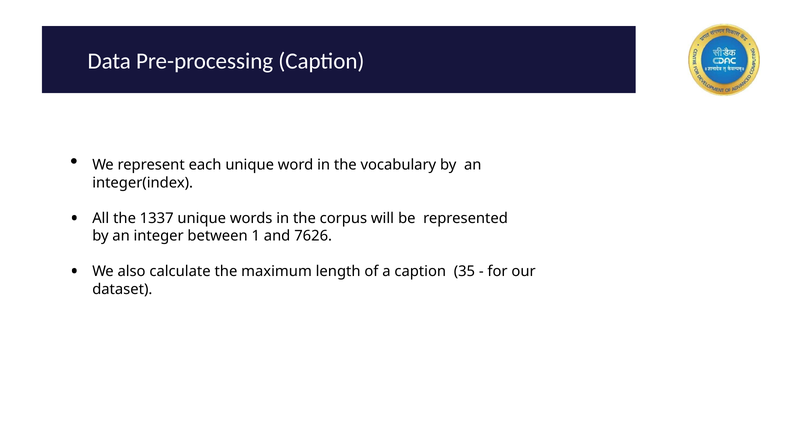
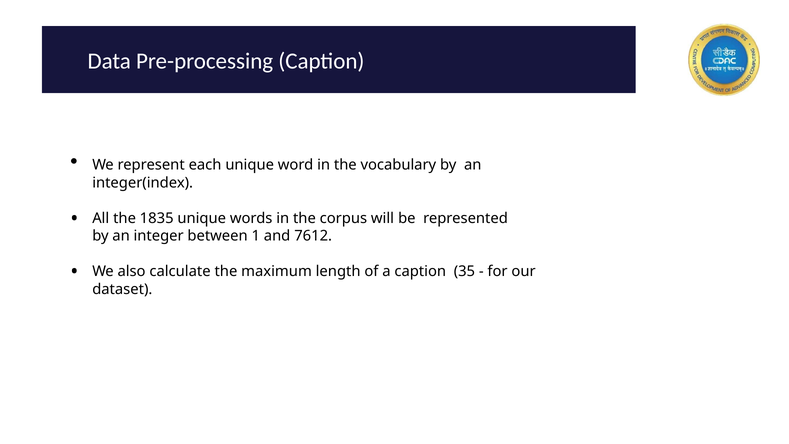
1337: 1337 -> 1835 (157, 218)
7626: 7626 -> 7612 (313, 236)
